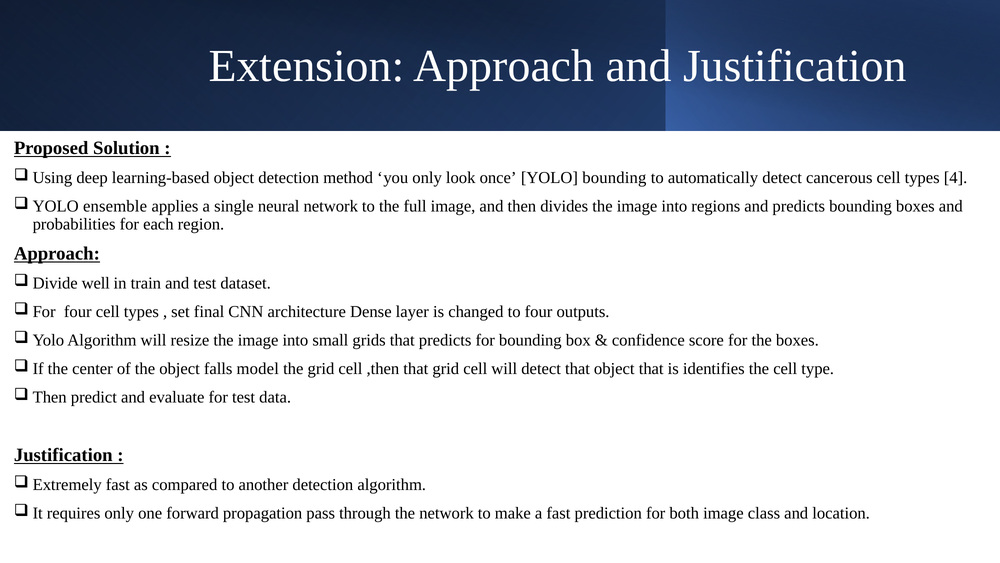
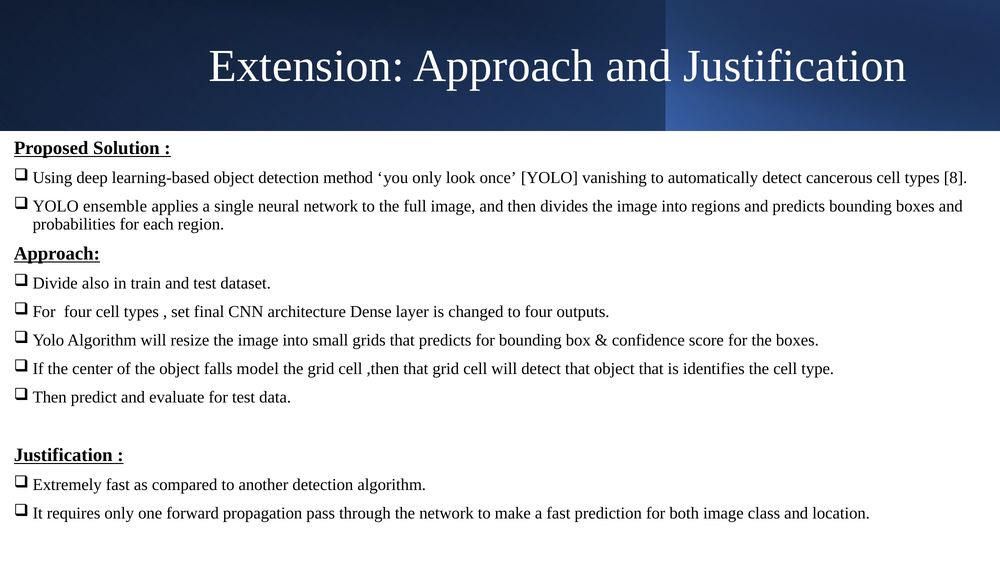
YOLO bounding: bounding -> vanishing (614, 178)
4: 4 -> 8 (956, 178)
well: well -> also (96, 283)
